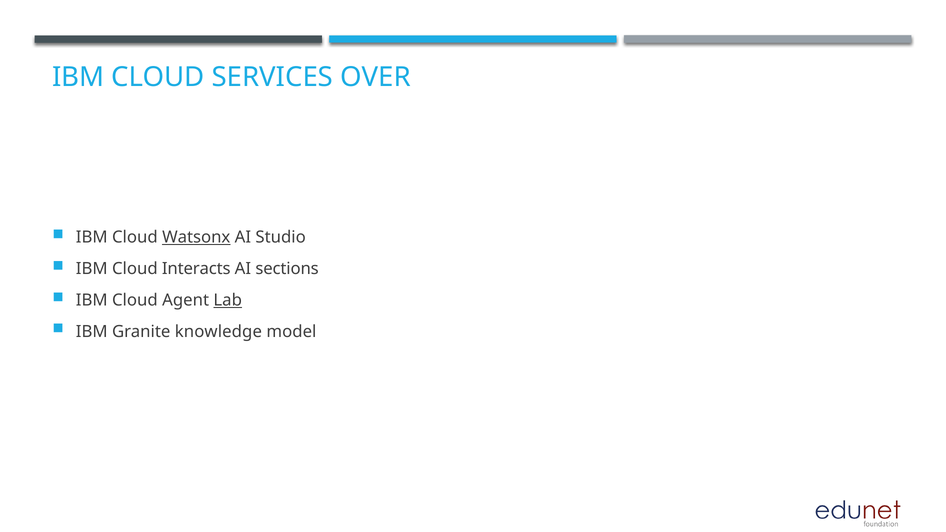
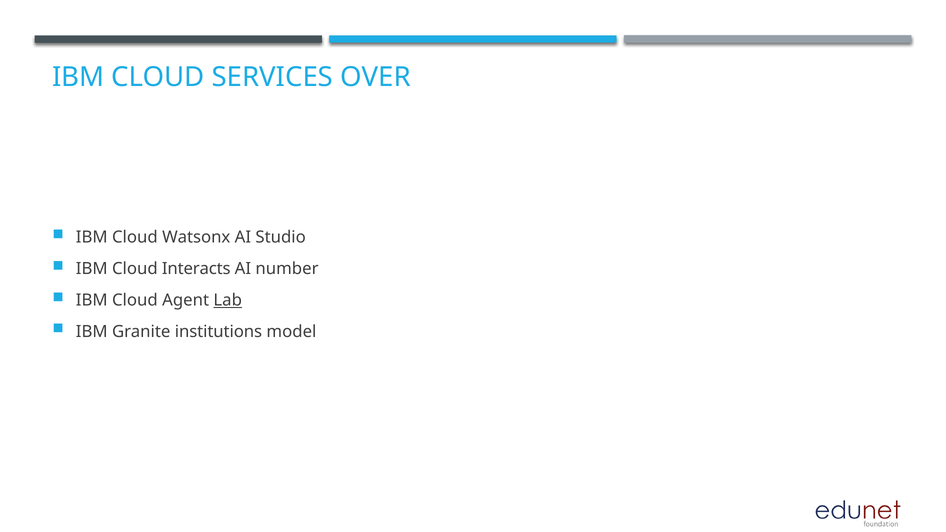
Watsonx underline: present -> none (196, 237)
sections: sections -> number (287, 269)
knowledge: knowledge -> institutions (218, 332)
